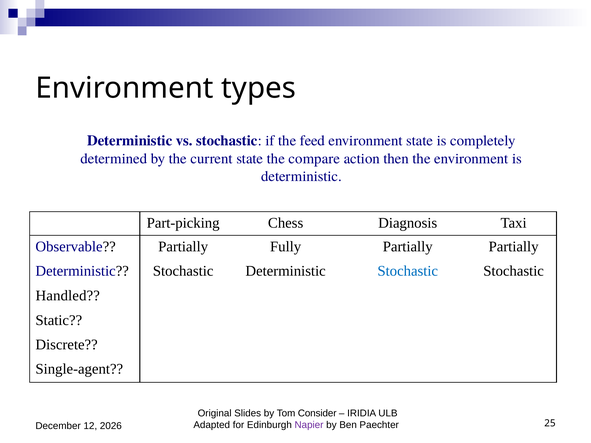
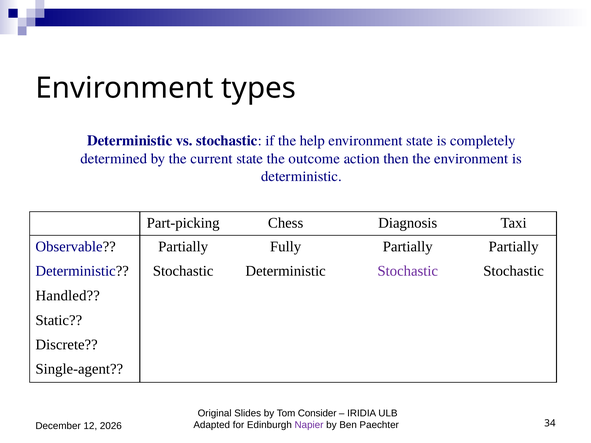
feed: feed -> help (312, 141)
compare: compare -> outcome (314, 159)
Stochastic colour: blue -> purple (408, 271)
25: 25 -> 34 (550, 424)
